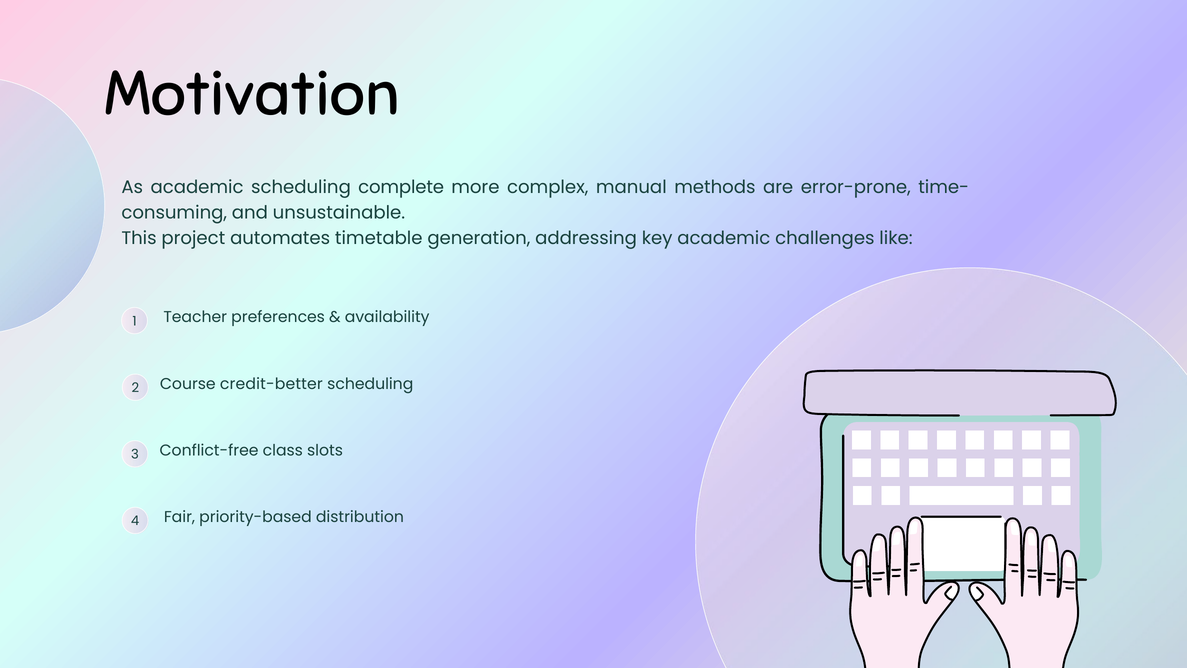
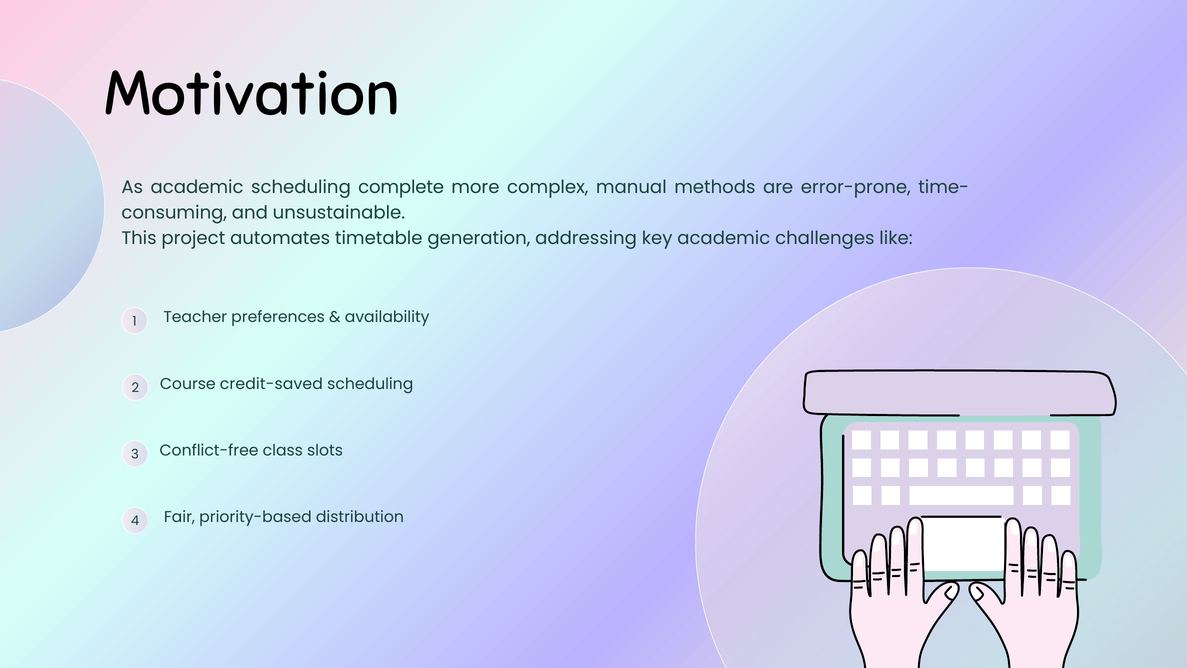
credit-better: credit-better -> credit-saved (271, 384)
